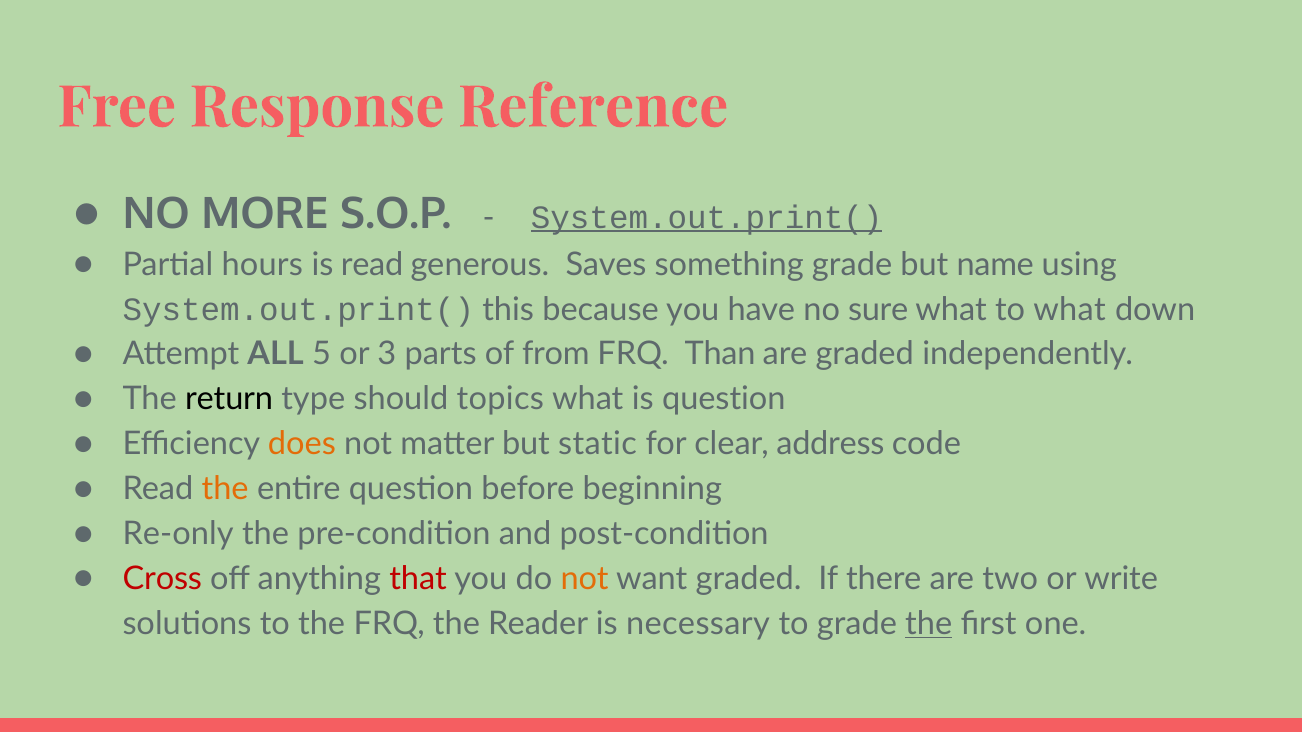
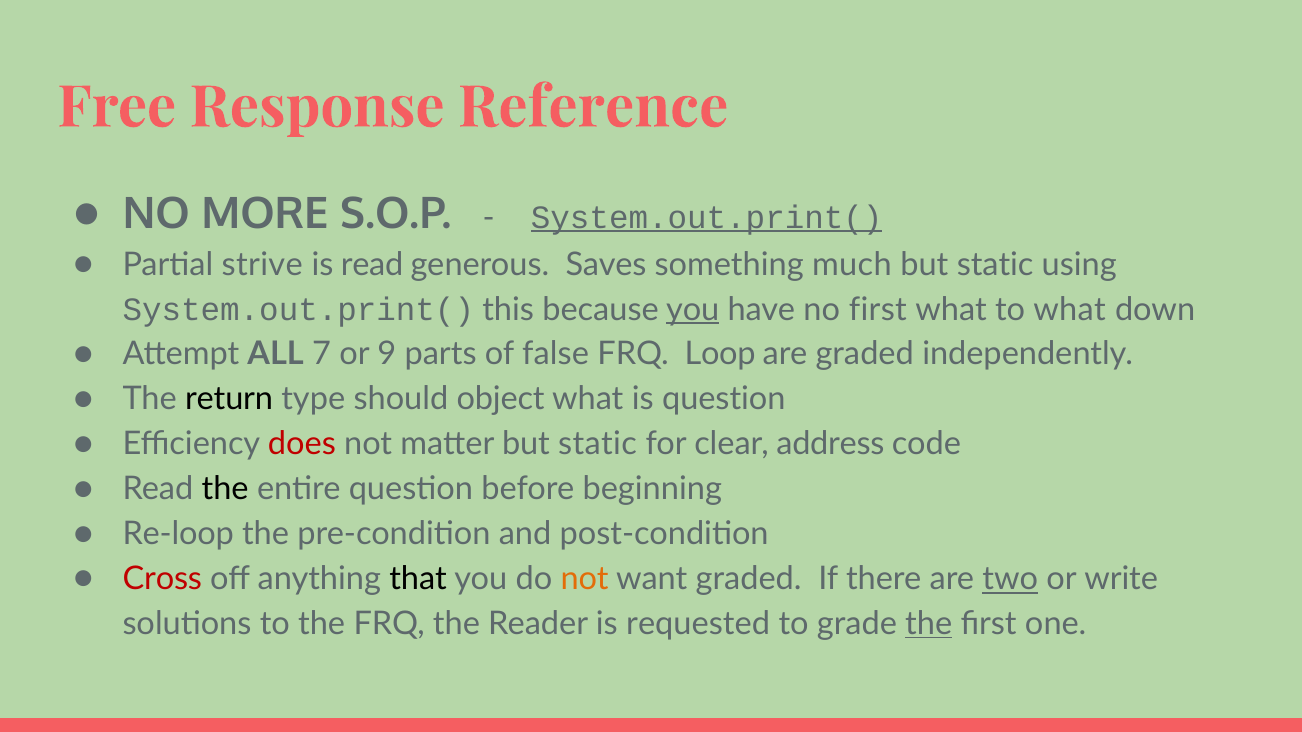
hours: hours -> strive (262, 265)
something grade: grade -> much (852, 265)
name: name -> static (995, 265)
you underline: none -> present (693, 310)
no sure: sure -> first (878, 310)
5: 5 -> 7 (322, 354)
3: 3 -> 9 (387, 354)
from: from -> false (556, 354)
Than: Than -> Loop (720, 354)
topics: topics -> object (501, 399)
does colour: orange -> red (302, 444)
the colour: orange -> black (225, 489)
Re-only: Re-only -> Re-loop (178, 534)
that colour: red -> black (418, 579)
two underline: none -> present (1010, 579)
necessary: necessary -> requested (698, 624)
